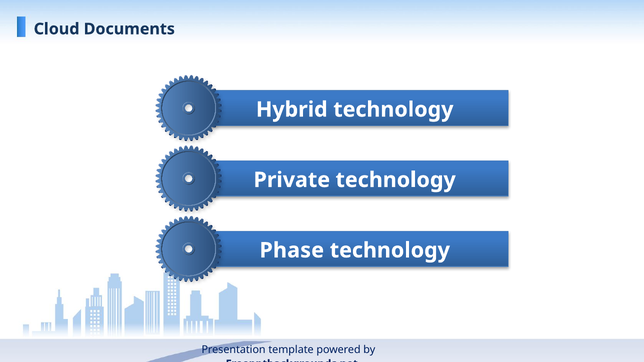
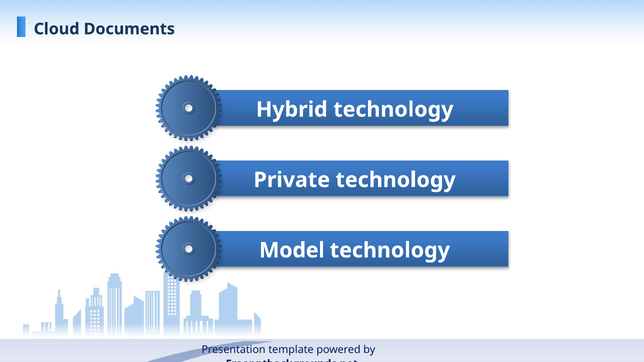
Phase: Phase -> Model (292, 251)
